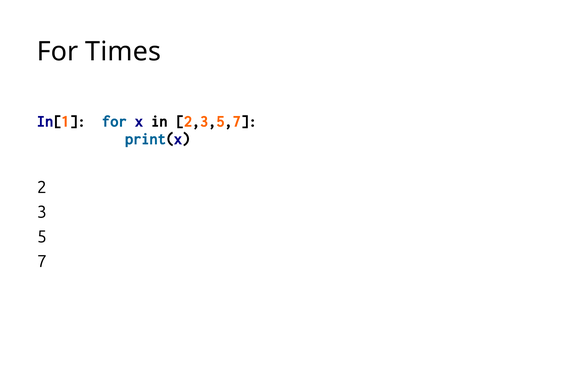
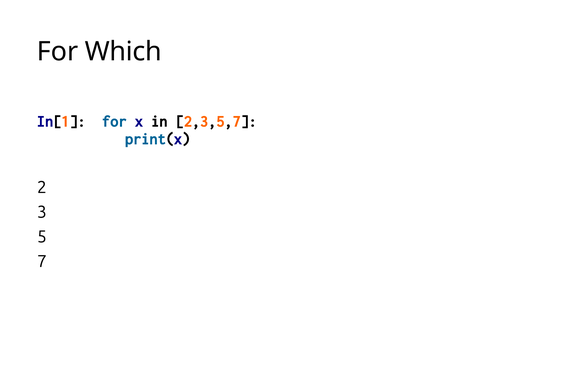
Times: Times -> Which (123, 52)
